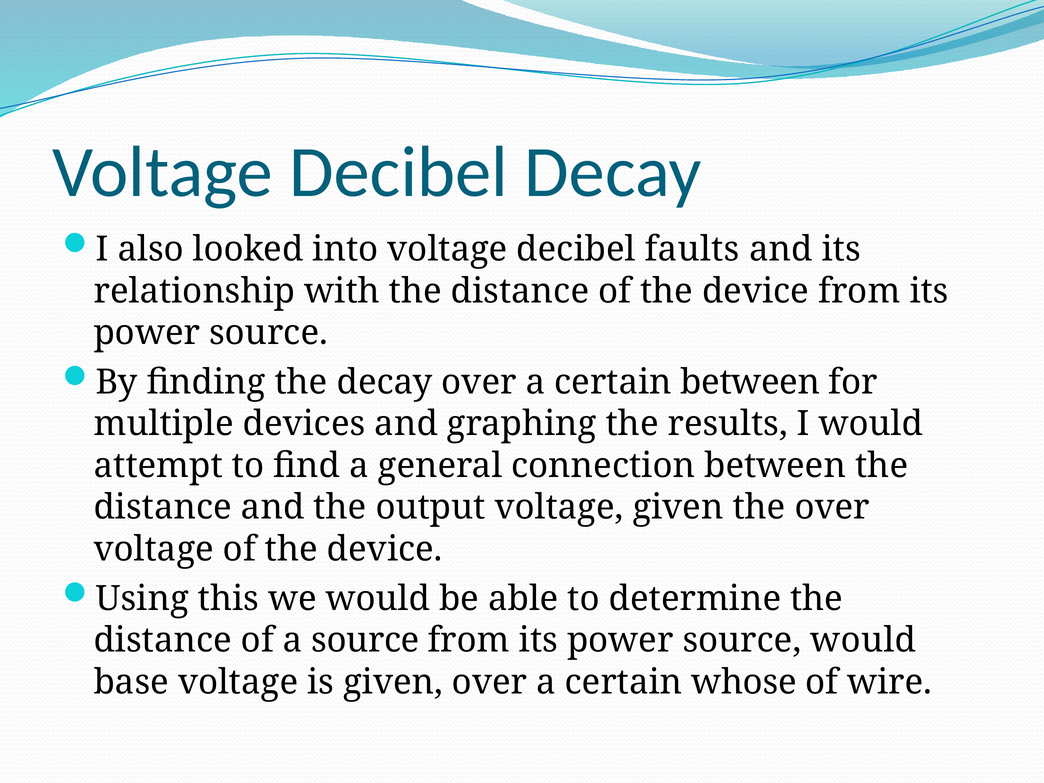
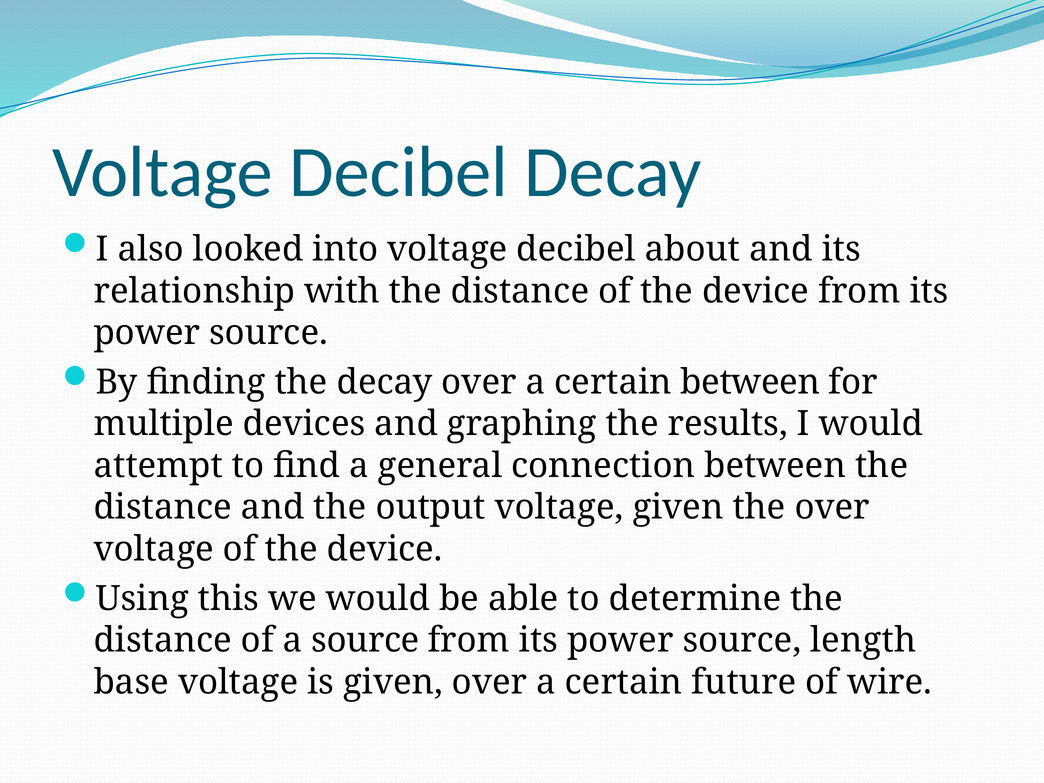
faults: faults -> about (692, 249)
source would: would -> length (863, 640)
whose: whose -> future (744, 682)
